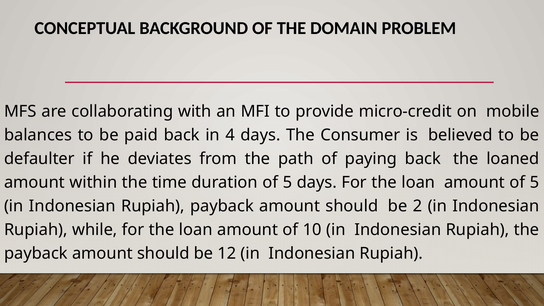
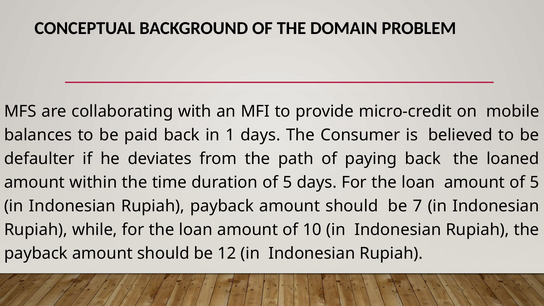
4: 4 -> 1 (230, 135)
2: 2 -> 7 (417, 206)
